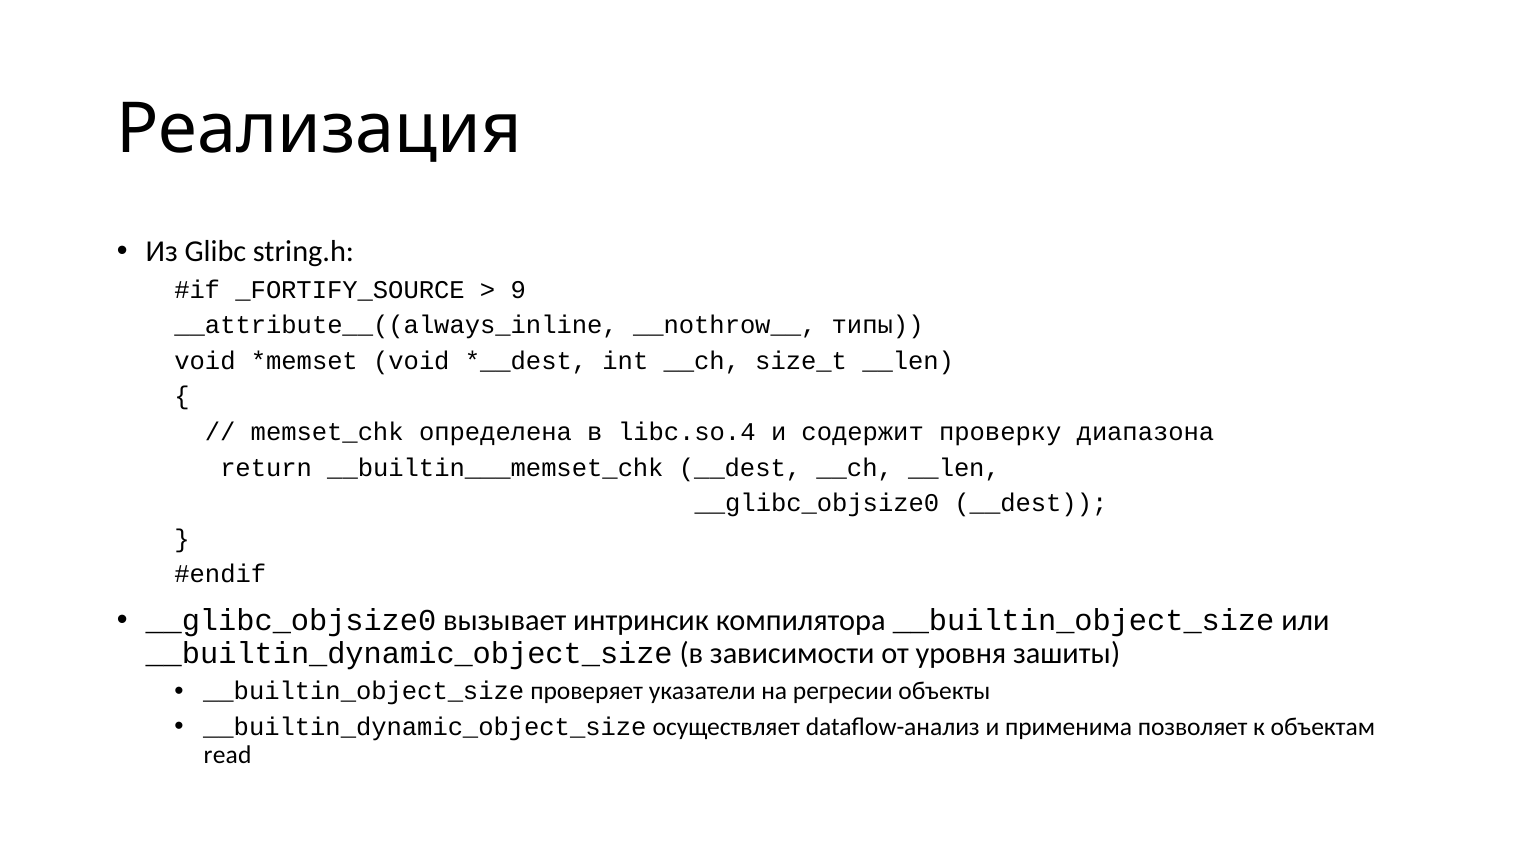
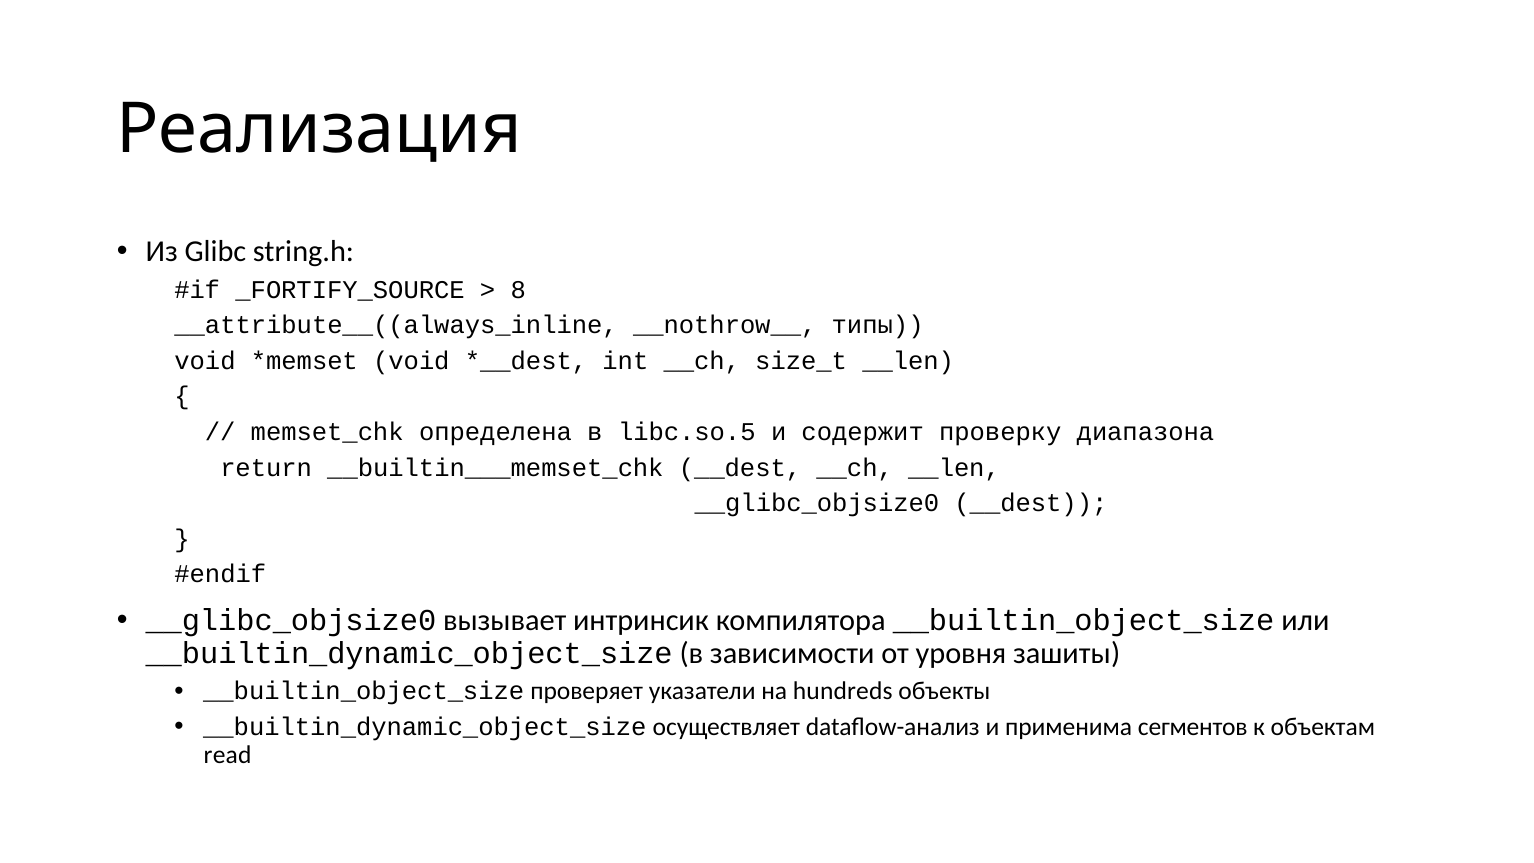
9: 9 -> 8 (518, 290)
libc.so.4: libc.so.4 -> libc.so.5 (687, 432)
регресии: регресии -> hundreds (843, 691)
позволяет: позволяет -> сегментов (1193, 727)
